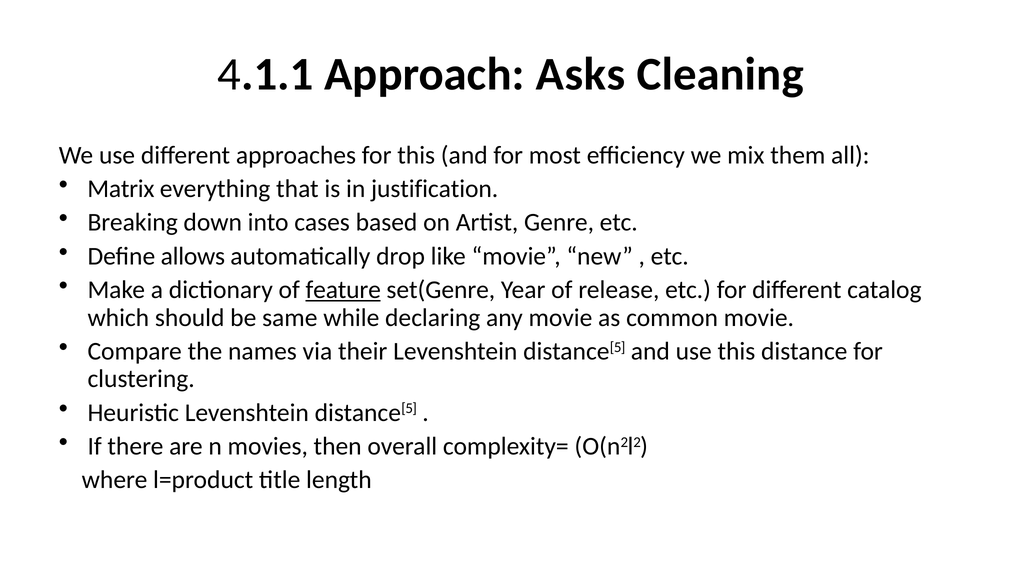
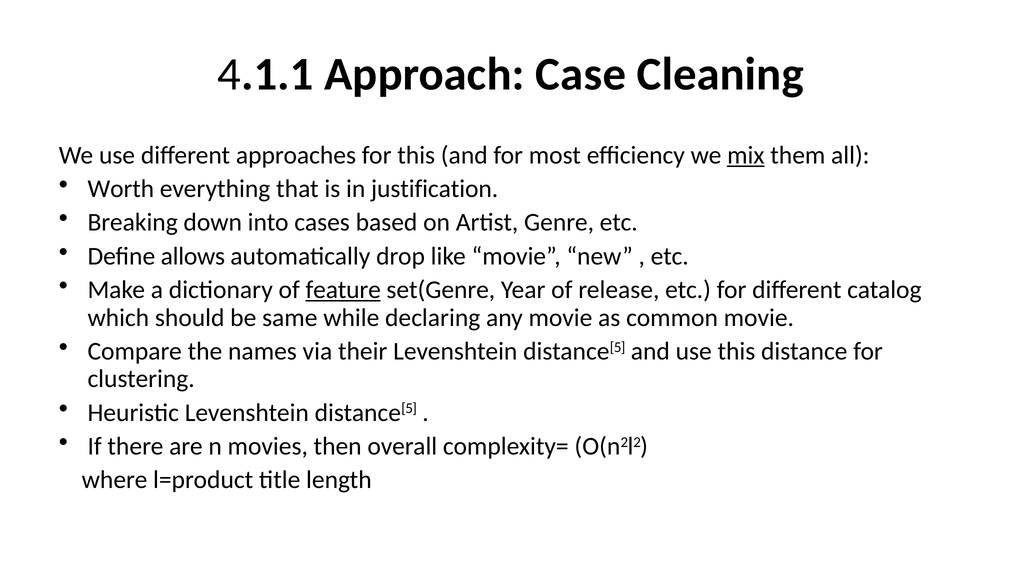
Asks: Asks -> Case (581, 74)
mix underline: none -> present (746, 155)
Matrix: Matrix -> Worth (121, 189)
